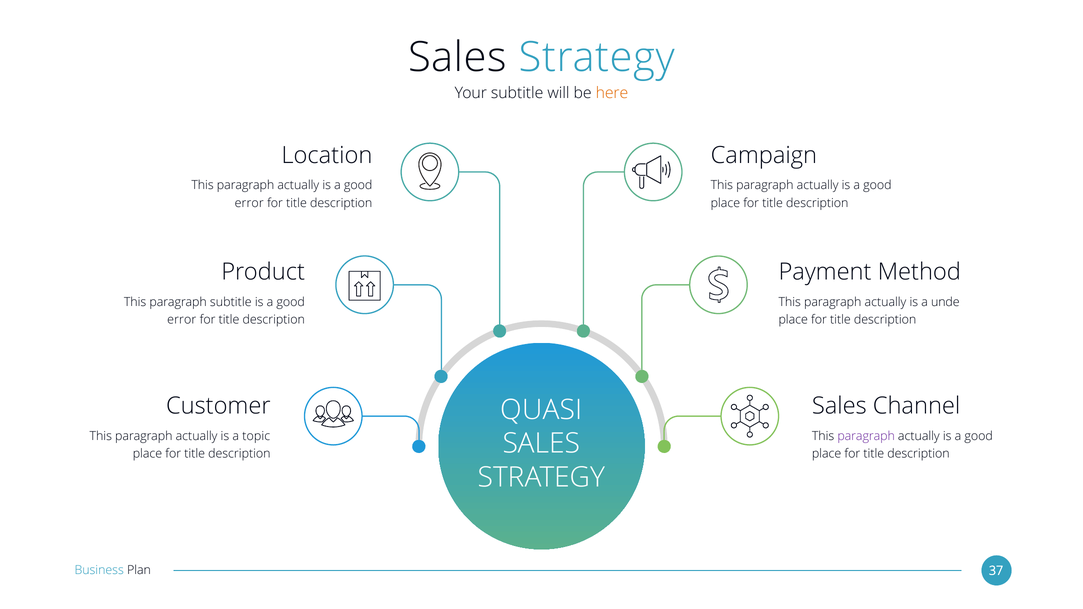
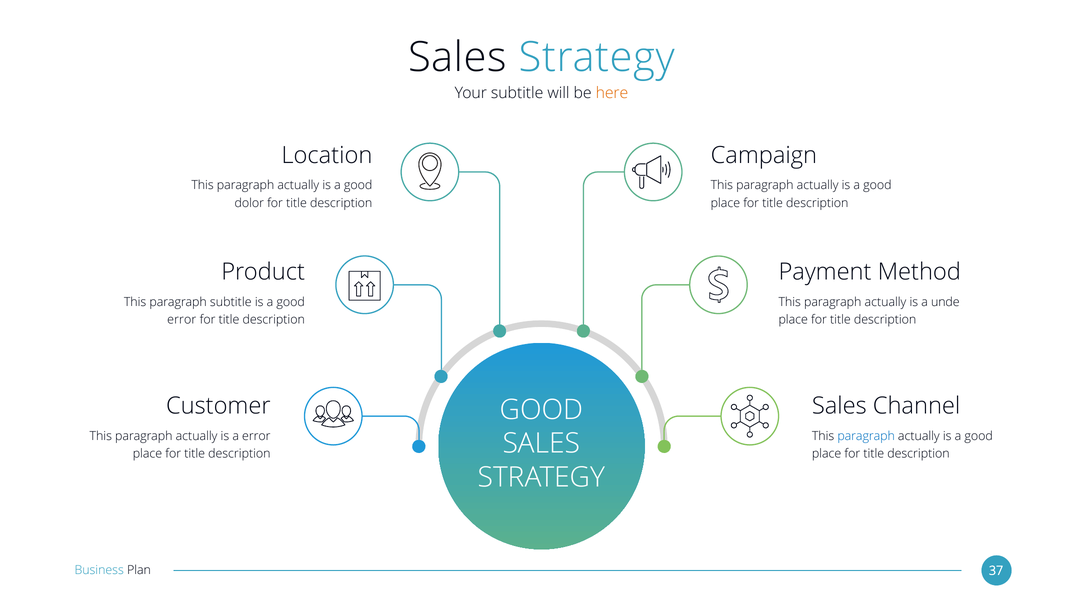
error: error -> dolor (249, 203)
QUASI: QUASI -> GOOD (541, 410)
a topic: topic -> error (256, 436)
paragraph colour: purple -> blue (866, 436)
